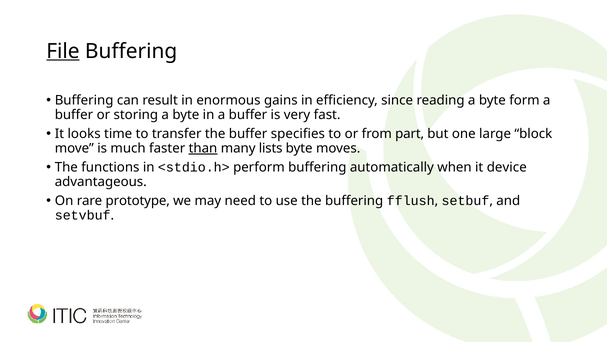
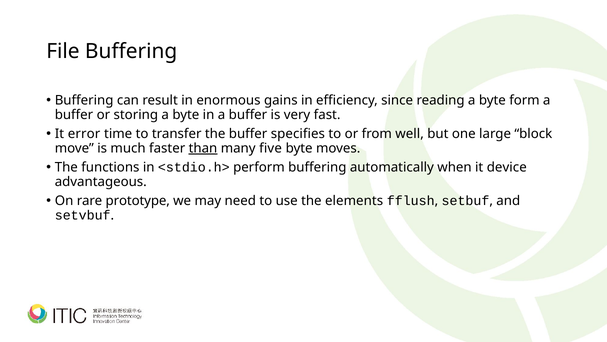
File underline: present -> none (63, 51)
looks: looks -> error (84, 134)
part: part -> well (410, 134)
lists: lists -> five (271, 148)
the buffering: buffering -> elements (354, 201)
